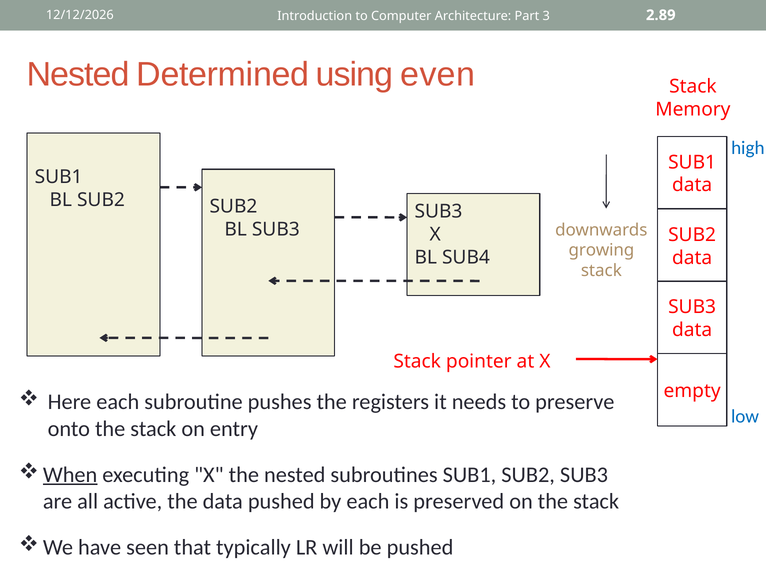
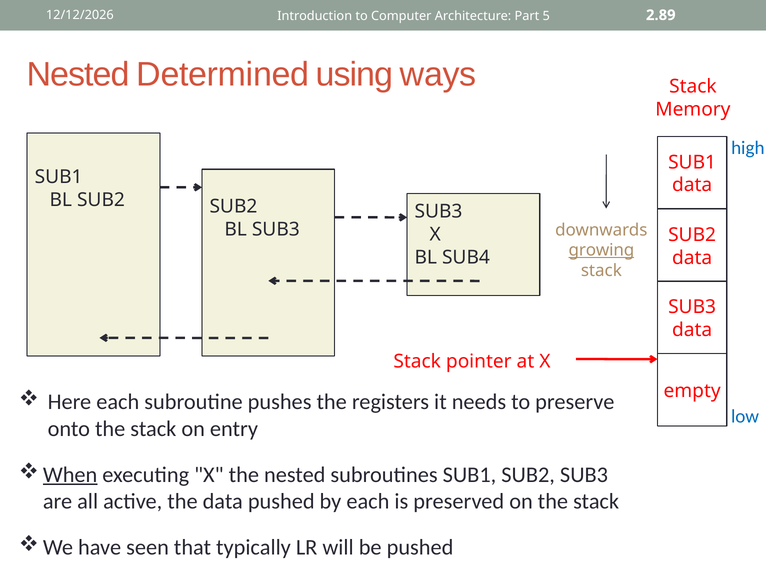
3: 3 -> 5 (546, 16)
even: even -> ways (438, 75)
growing underline: none -> present (601, 251)
